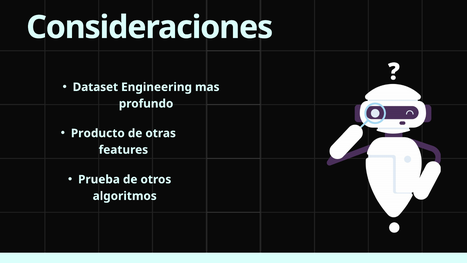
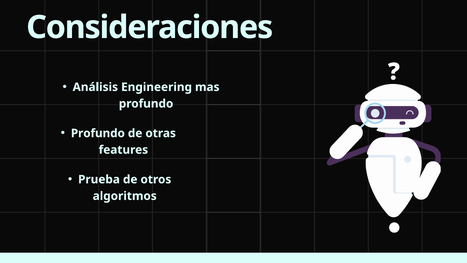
Dataset: Dataset -> Análisis (95, 87)
Producto: Producto -> Profundo (98, 133)
